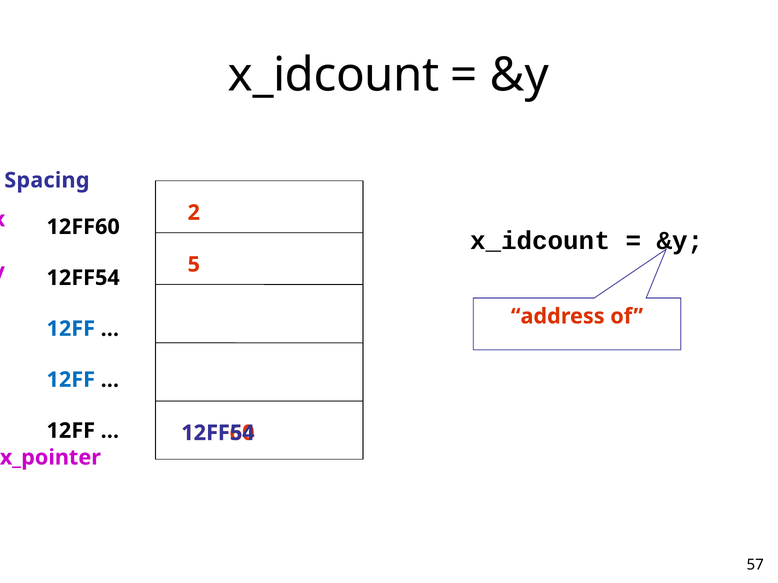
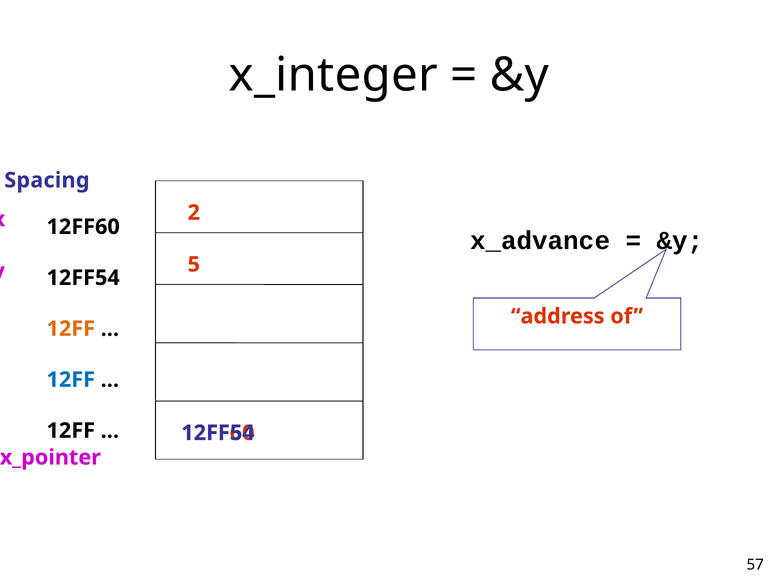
x_idcount: x_idcount -> x_integer (333, 75)
x_idcount: x_idcount -> x_advance (540, 241)
12FF colour: blue -> orange (71, 329)
